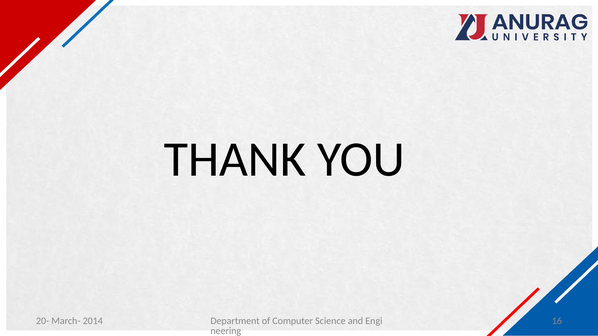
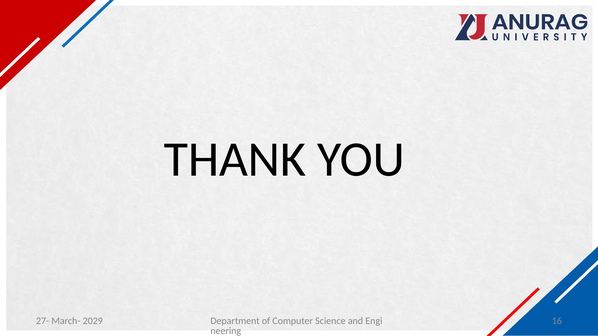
20-: 20- -> 27- (43, 321)
2014: 2014 -> 2029 (93, 321)
